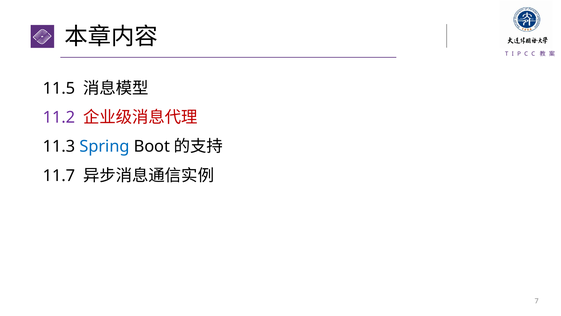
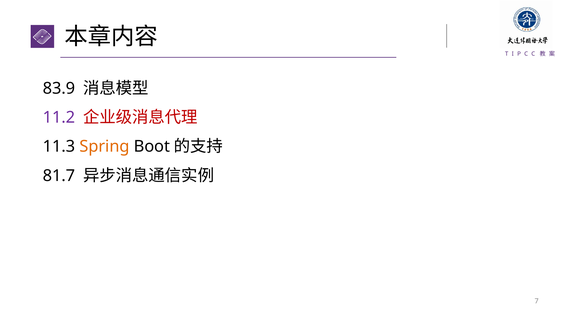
11.5: 11.5 -> 83.9 (59, 88)
Spring colour: blue -> orange (104, 146)
11.7: 11.7 -> 81.7 (59, 175)
